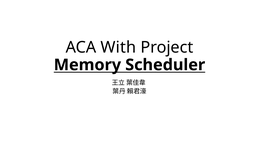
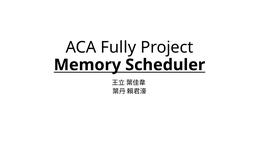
With: With -> Fully (118, 47)
